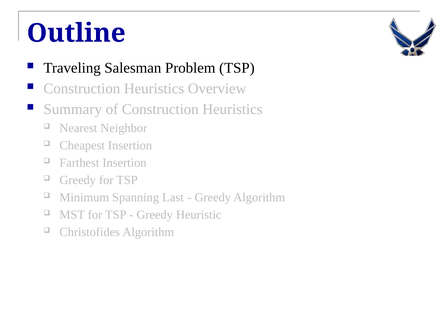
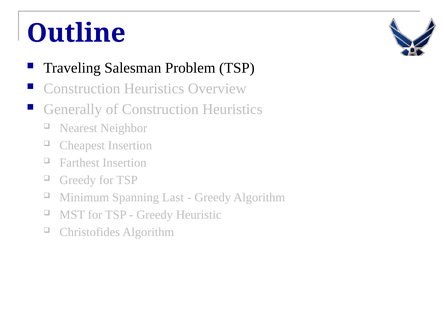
Summary: Summary -> Generally (73, 110)
